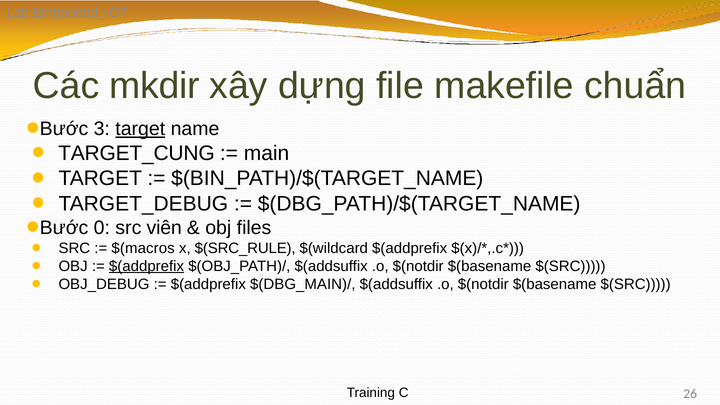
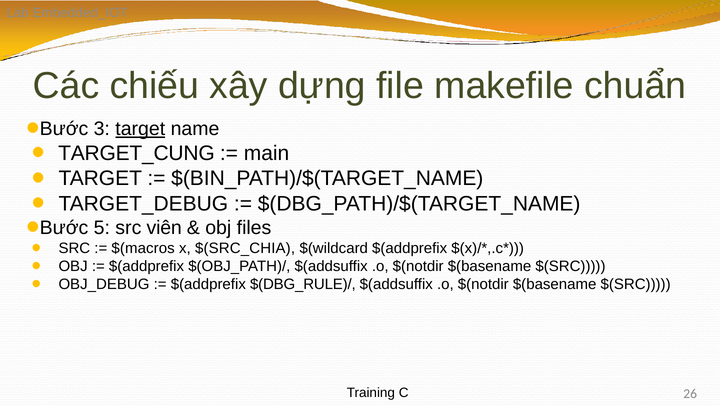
mkdir: mkdir -> chiếu (154, 86)
0: 0 -> 5 (102, 228)
$(SRC_RULE: $(SRC_RULE -> $(SRC_CHIA (245, 248)
$(addprefix underline: present -> none (147, 266)
$(DBG_MAIN)/: $(DBG_MAIN)/ -> $(DBG_RULE)/ (303, 284)
